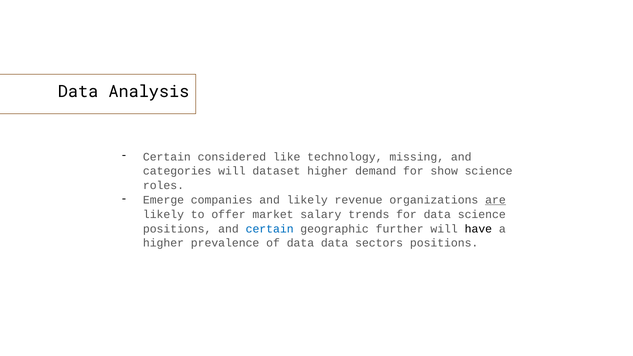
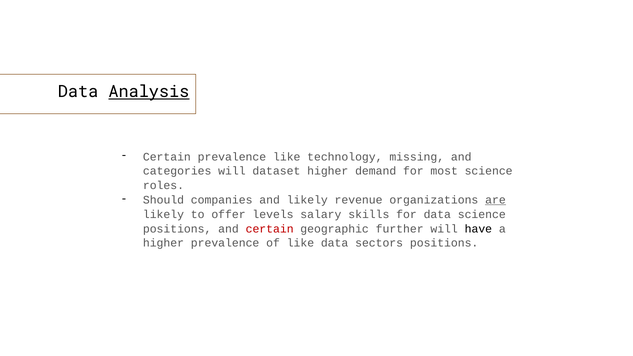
Analysis underline: none -> present (149, 92)
Certain considered: considered -> prevalence (232, 157)
show: show -> most (444, 171)
Emerge: Emerge -> Should (164, 200)
market: market -> levels (273, 214)
trends: trends -> skills (369, 214)
certain colour: blue -> red (270, 229)
of data: data -> like (300, 243)
